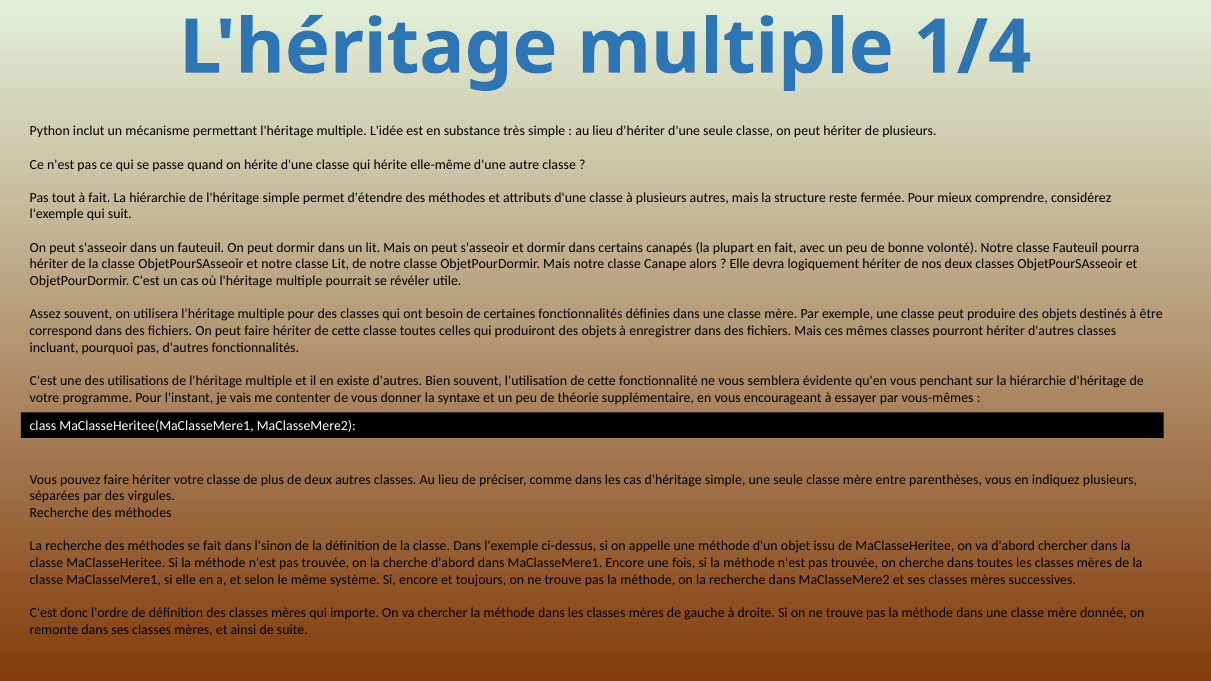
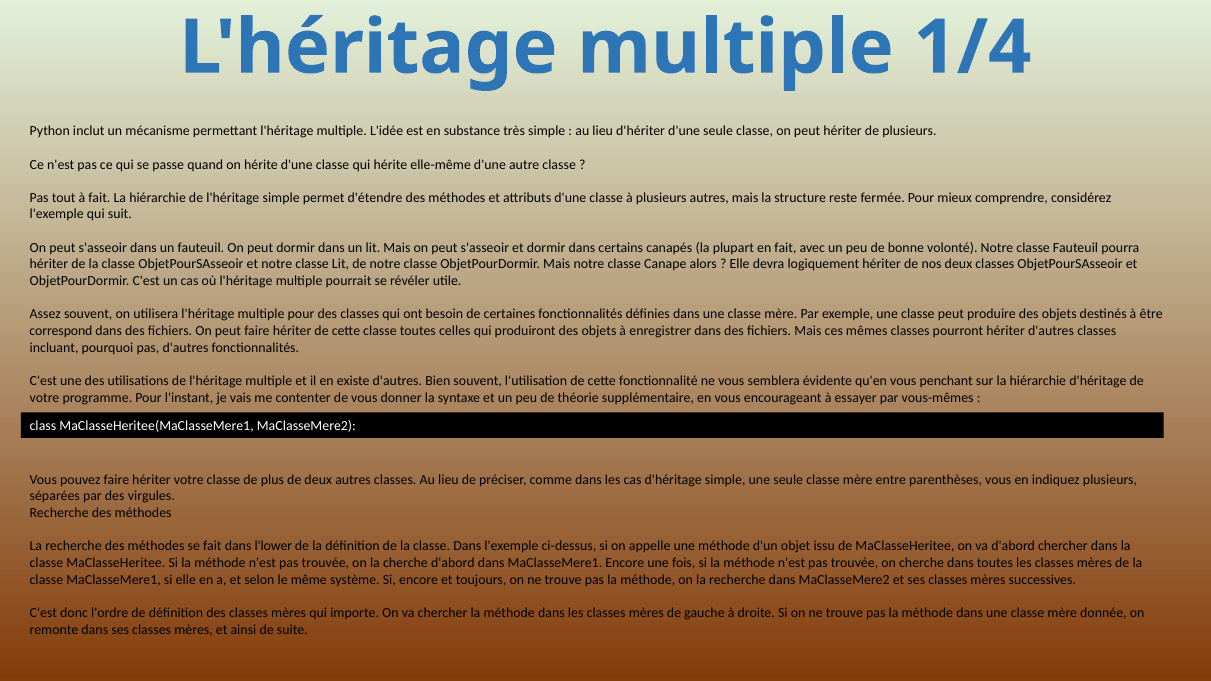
l'sinon: l'sinon -> l'lower (273, 546)
